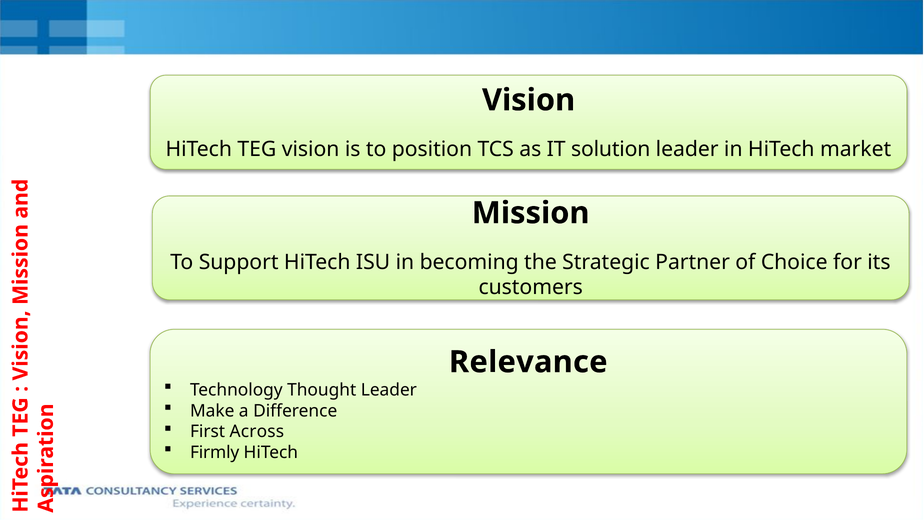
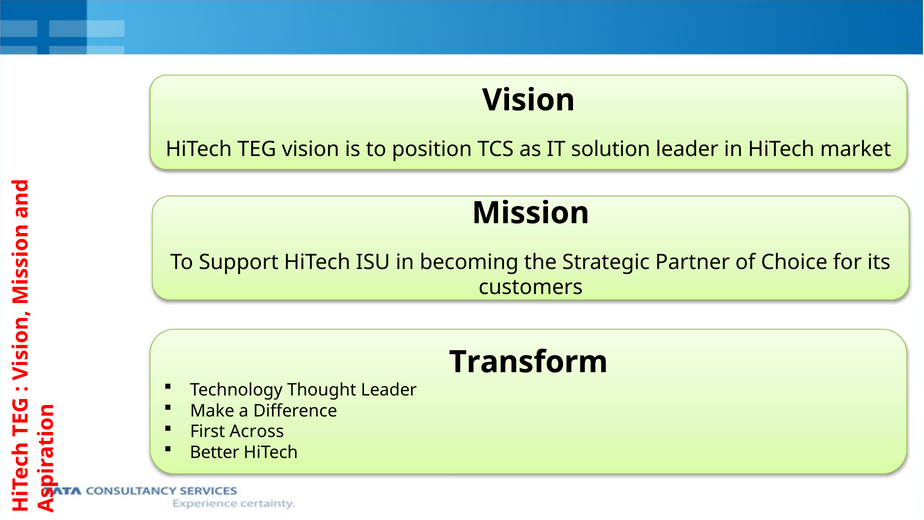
Relevance: Relevance -> Transform (528, 362)
Firmly: Firmly -> Better (215, 452)
